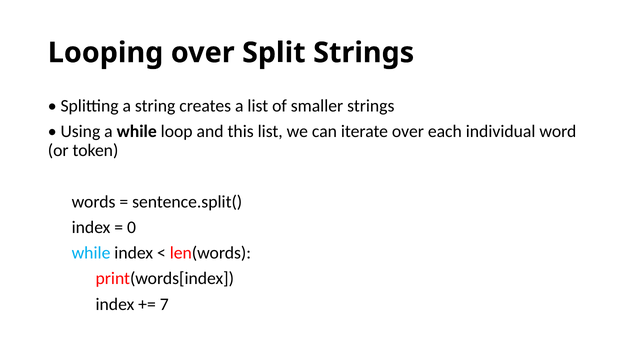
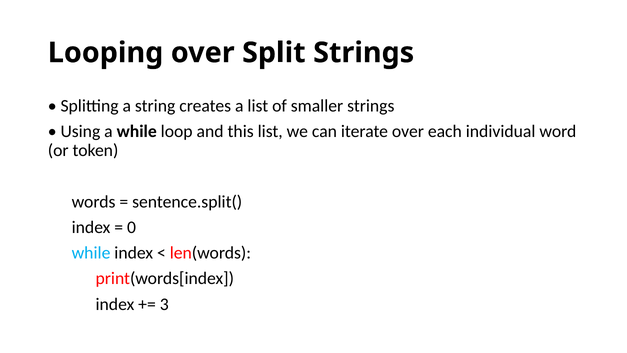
7: 7 -> 3 (164, 304)
